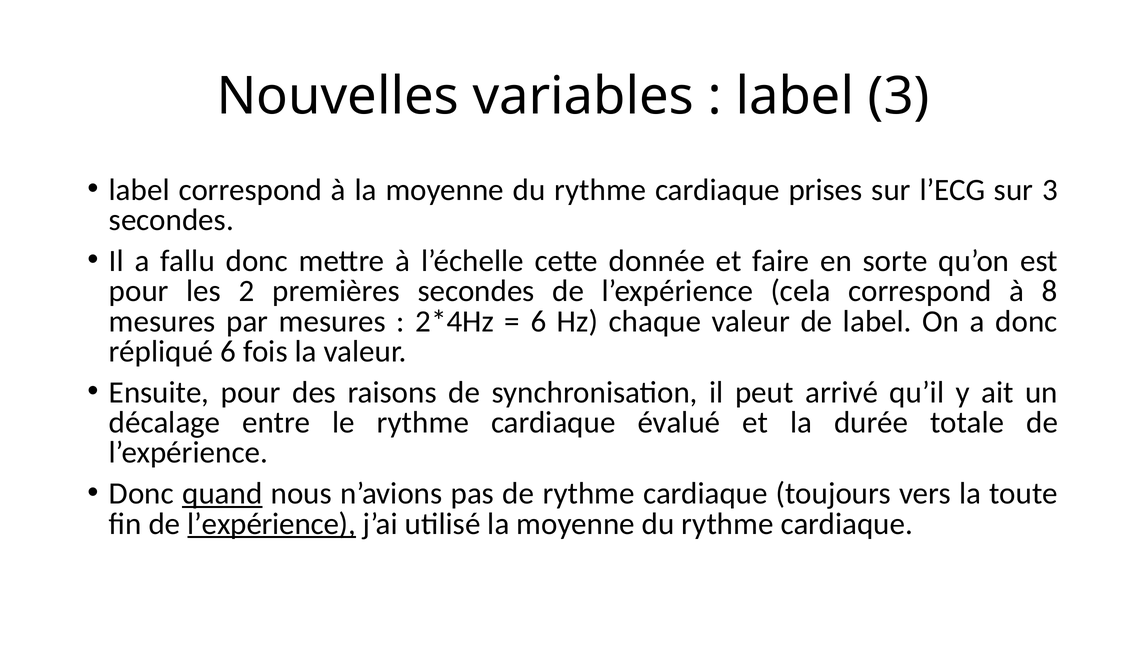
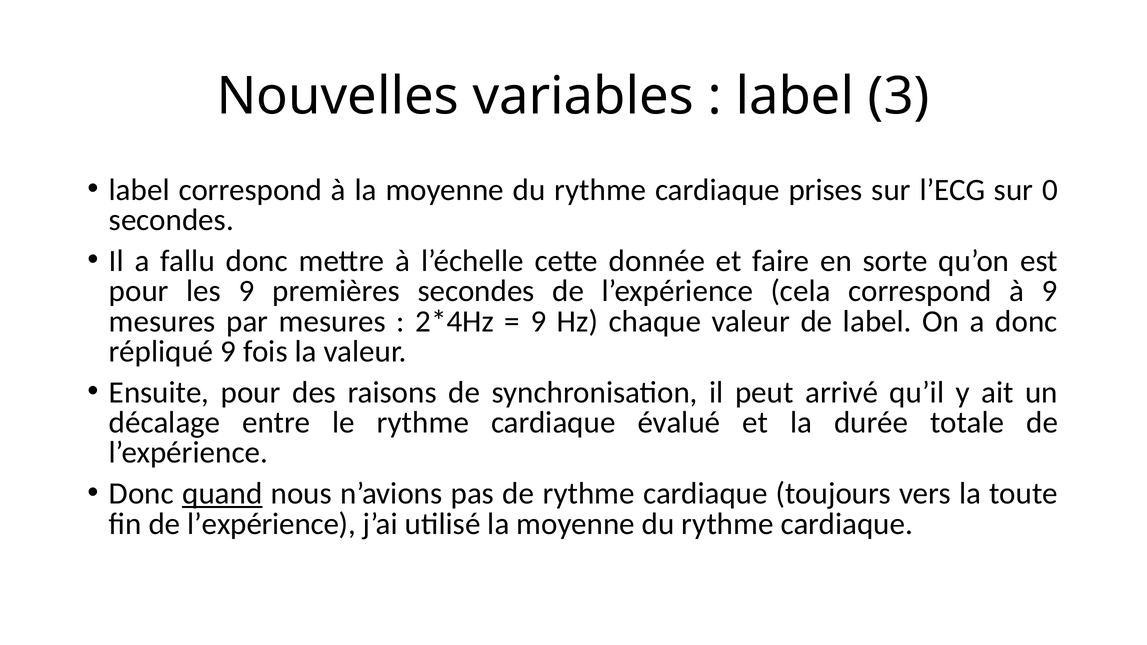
sur 3: 3 -> 0 (1050, 190)
les 2: 2 -> 9 (247, 291)
à 8: 8 -> 9 (1050, 291)
6: 6 -> 9 (538, 321)
répliqué 6: 6 -> 9 (228, 352)
l’expérience underline: present -> none (272, 524)
